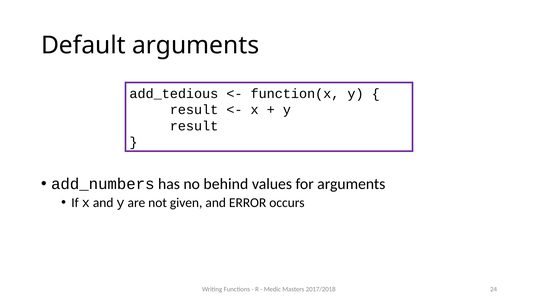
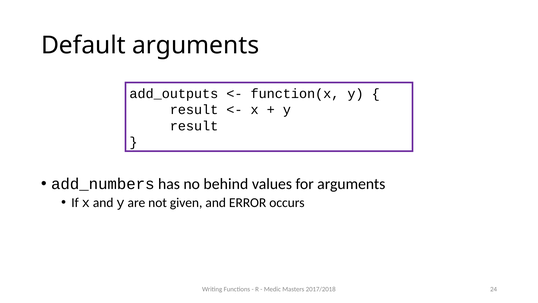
add_tedious: add_tedious -> add_outputs (174, 94)
